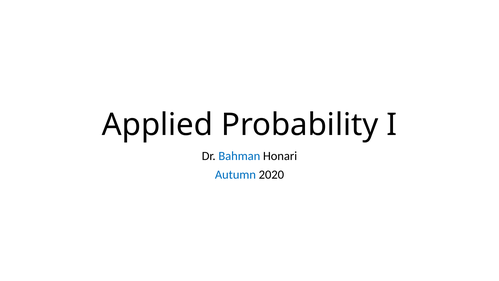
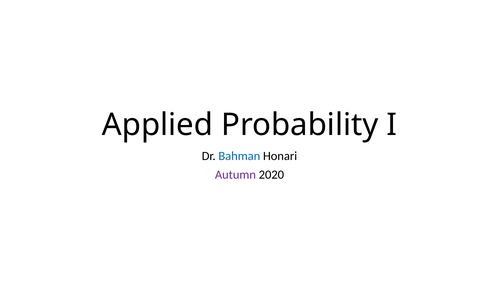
Autumn colour: blue -> purple (235, 175)
